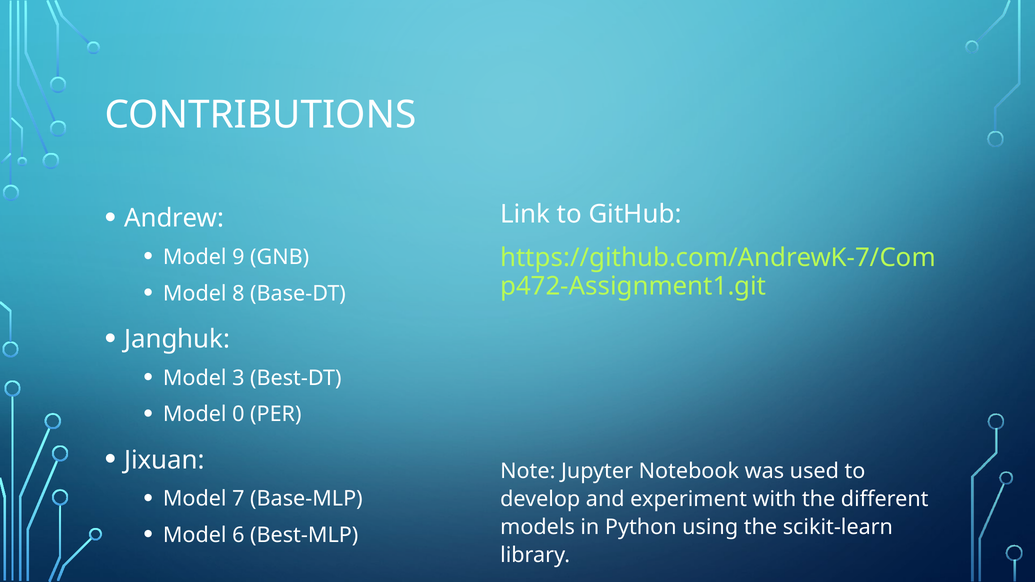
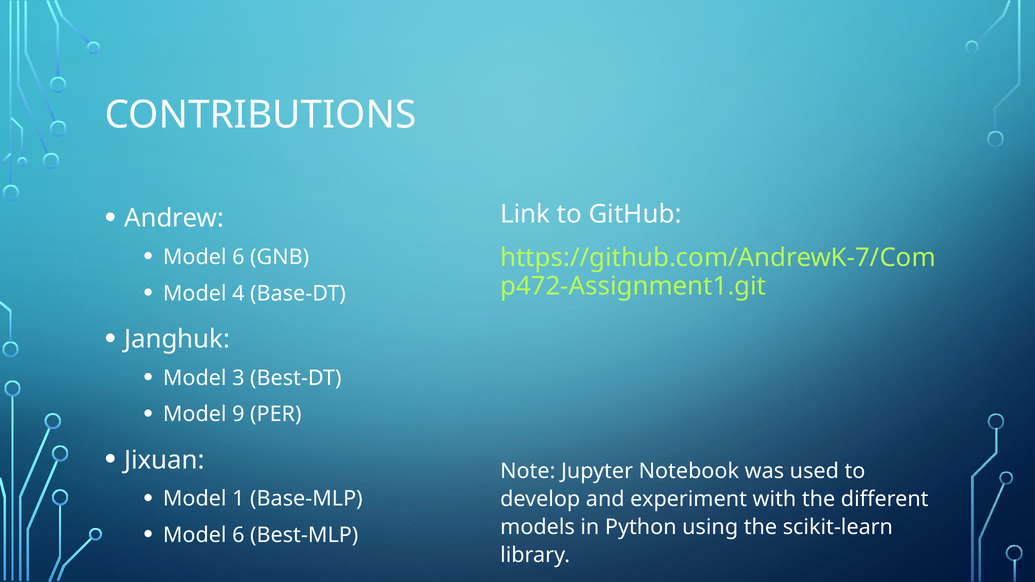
9: 9 -> 6 (238, 257)
8: 8 -> 4 (238, 294)
0: 0 -> 9 (238, 414)
7: 7 -> 1 (238, 499)
